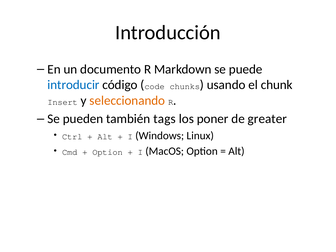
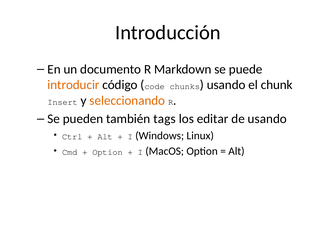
introducir colour: blue -> orange (73, 85)
poner: poner -> editar (213, 119)
de greater: greater -> usando (267, 119)
